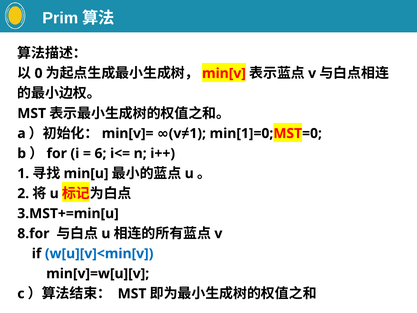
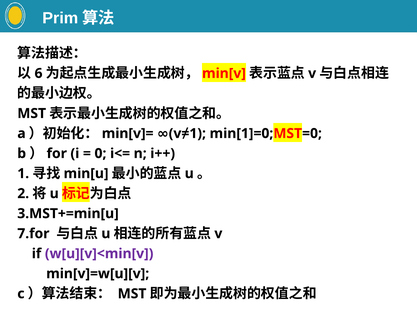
0: 0 -> 6 (39, 73)
6: 6 -> 0 (100, 153)
8.for: 8.for -> 7.for (33, 233)
w[u][v]<min[v colour: blue -> purple (99, 253)
